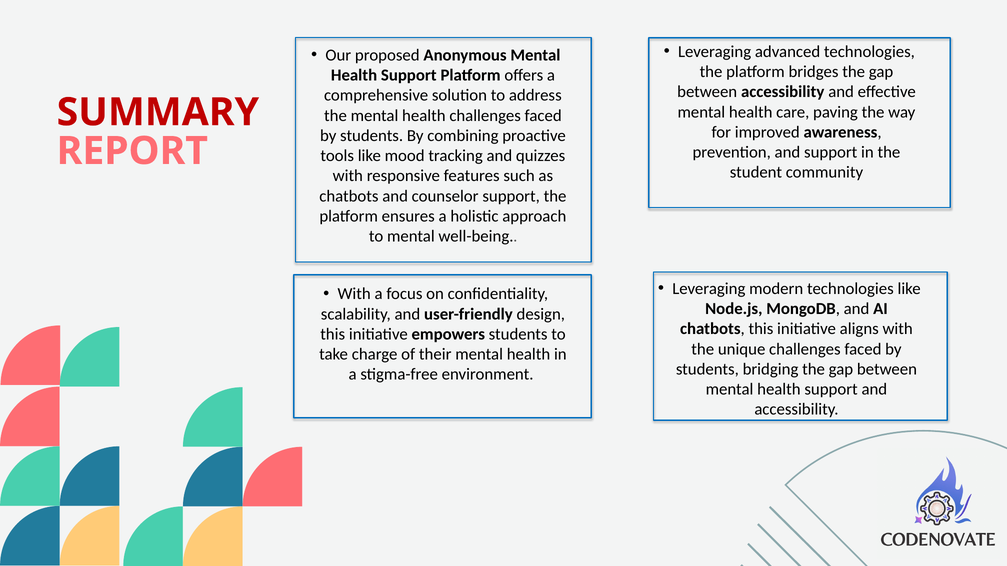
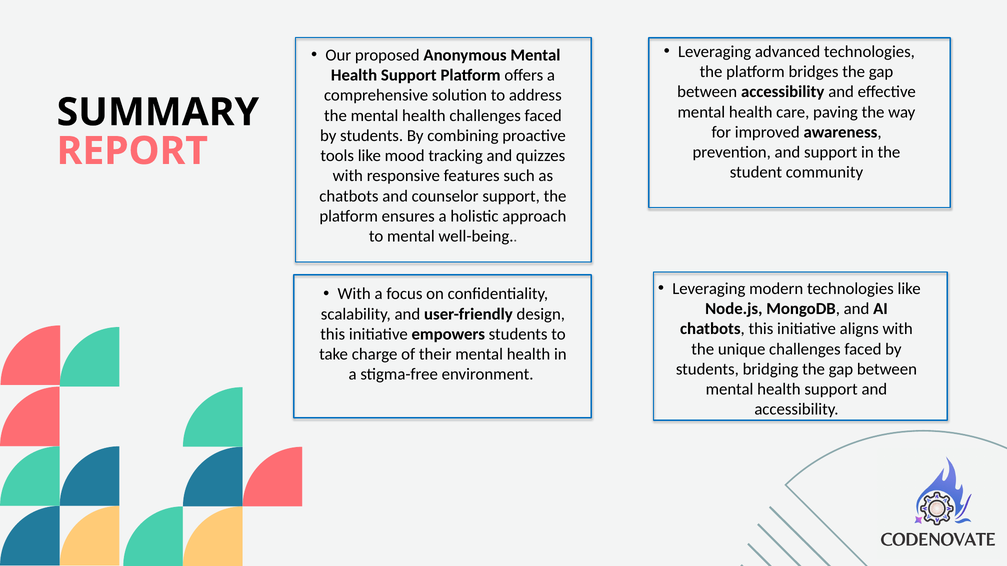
SUMMARY colour: red -> black (158, 112)
